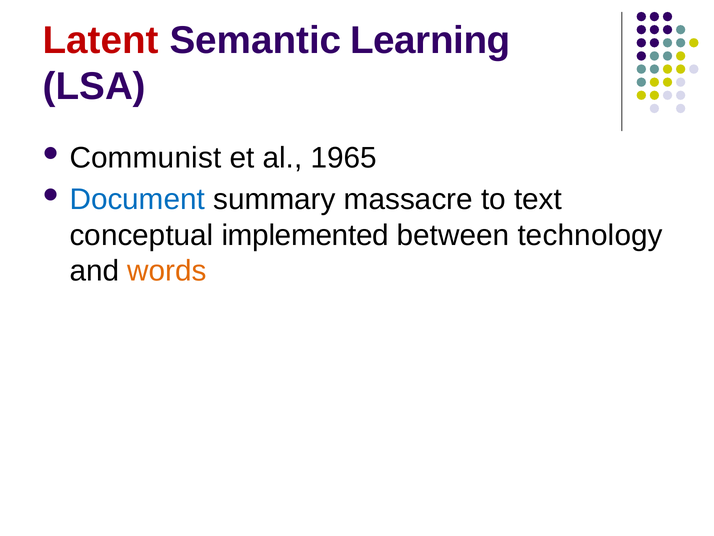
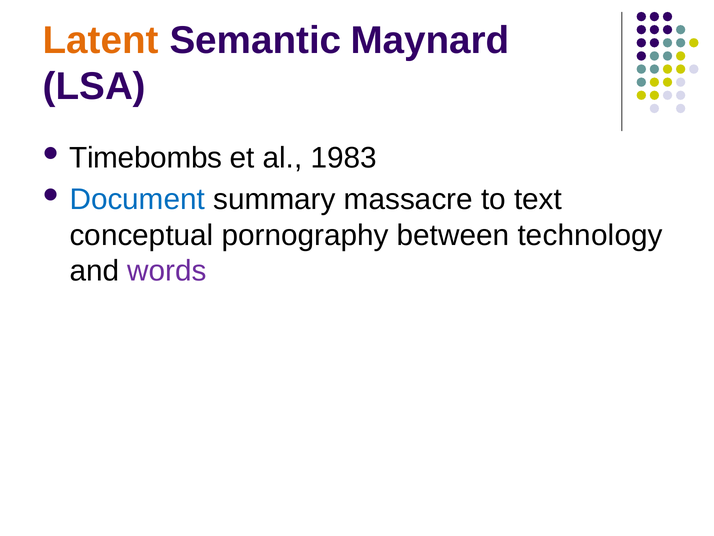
Latent colour: red -> orange (101, 40)
Learning: Learning -> Maynard (430, 40)
Communist: Communist -> Timebombs (146, 158)
1965: 1965 -> 1983 (344, 158)
implemented: implemented -> pornography (305, 235)
words colour: orange -> purple (167, 271)
